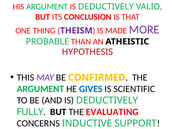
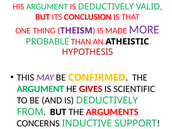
GIVES colour: blue -> red (91, 89)
FULLY: FULLY -> FROM (30, 112)
EVALUATING: EVALUATING -> ARGUMENTS (112, 112)
